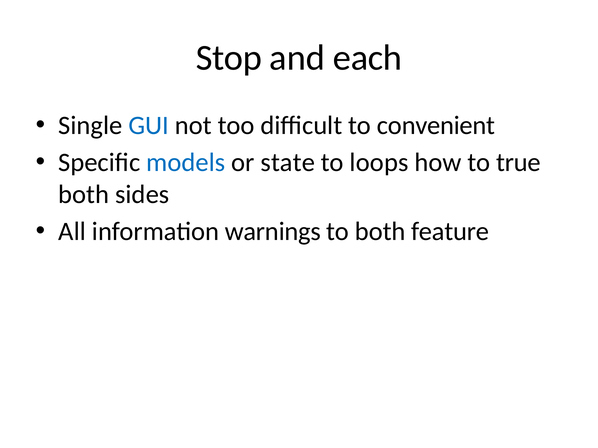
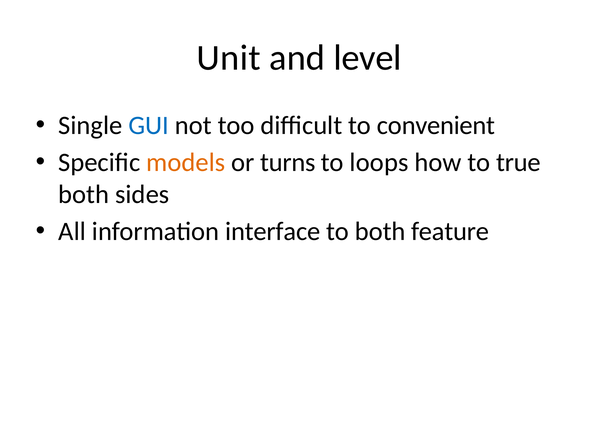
Stop: Stop -> Unit (229, 58)
each: each -> level (367, 58)
models colour: blue -> orange (186, 163)
state: state -> turns (288, 163)
warnings: warnings -> interface (273, 232)
